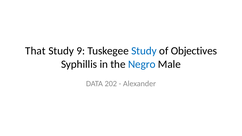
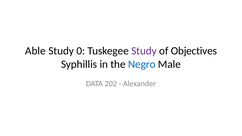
That: That -> Able (35, 51)
9: 9 -> 0 (81, 51)
Study colour: blue -> purple (144, 51)
